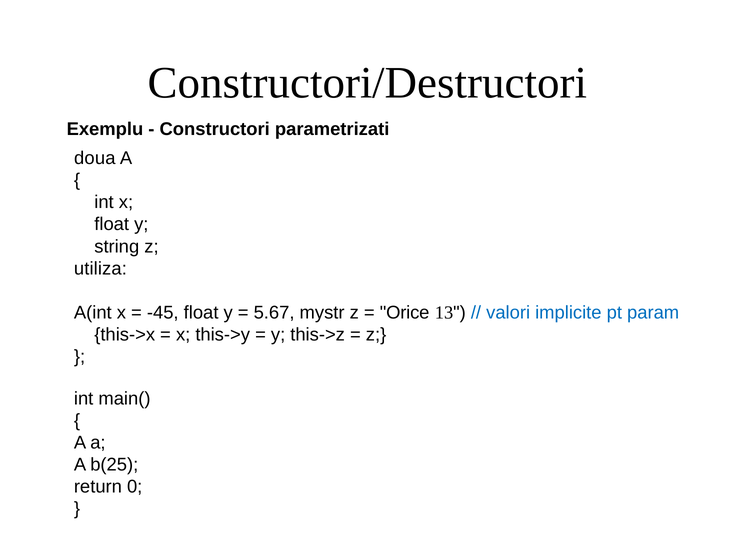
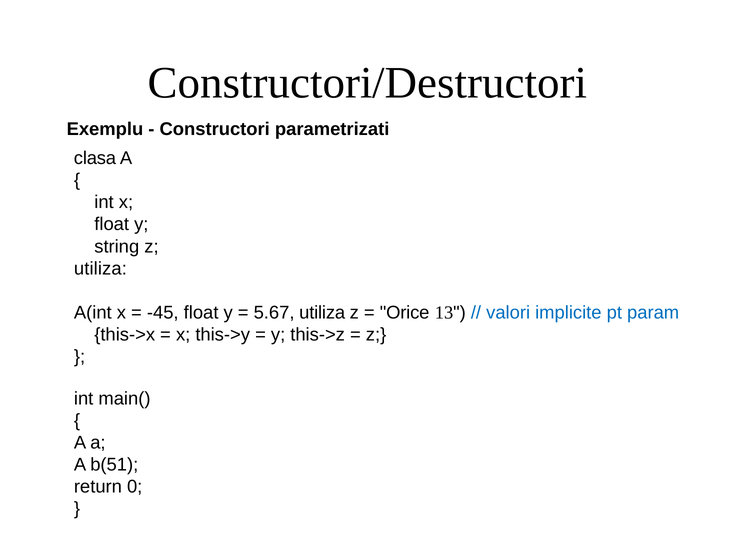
doua: doua -> clasa (95, 158)
5.67 mystr: mystr -> utiliza (322, 313)
b(25: b(25 -> b(51 (114, 465)
